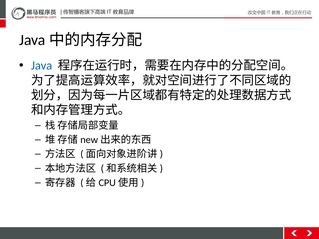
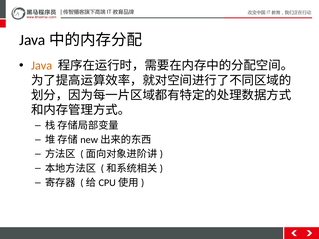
Java colour: blue -> orange (42, 66)
